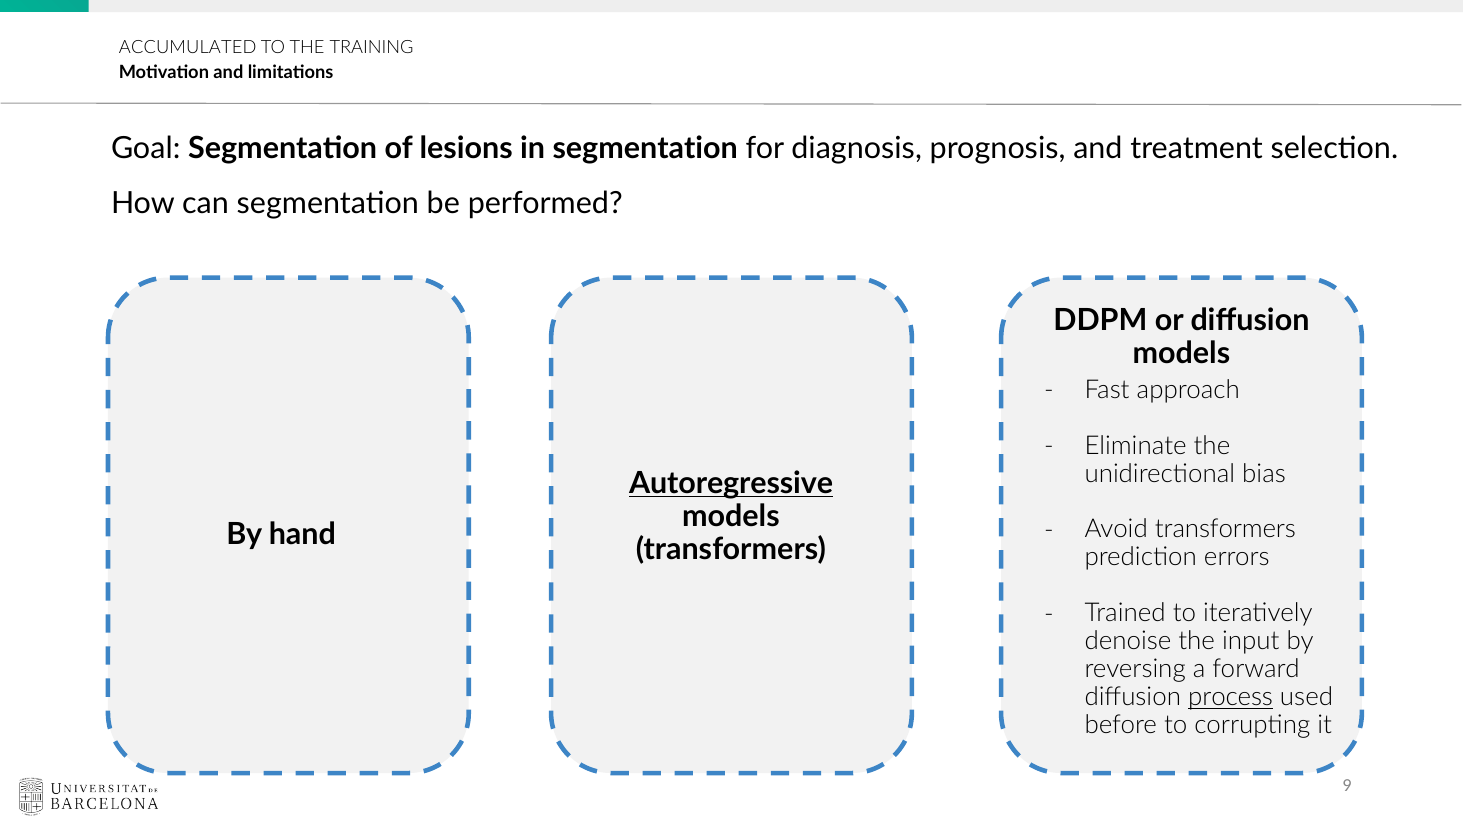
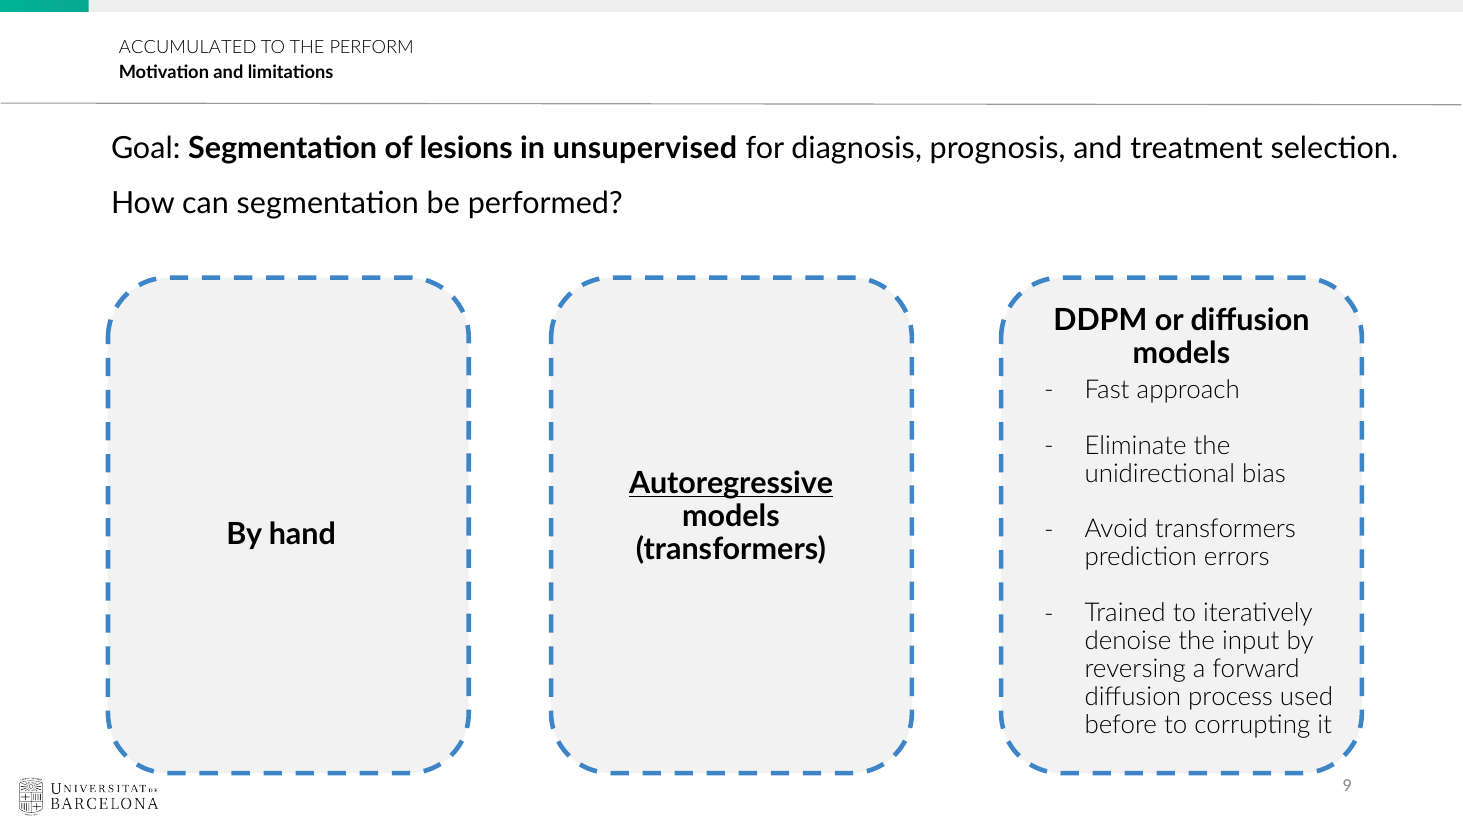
TRAINING: TRAINING -> PERFORM (372, 48)
in segmentation: segmentation -> unsupervised (645, 148)
process underline: present -> none (1231, 697)
